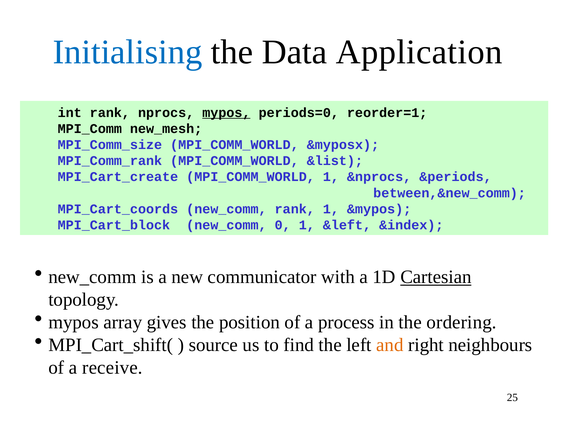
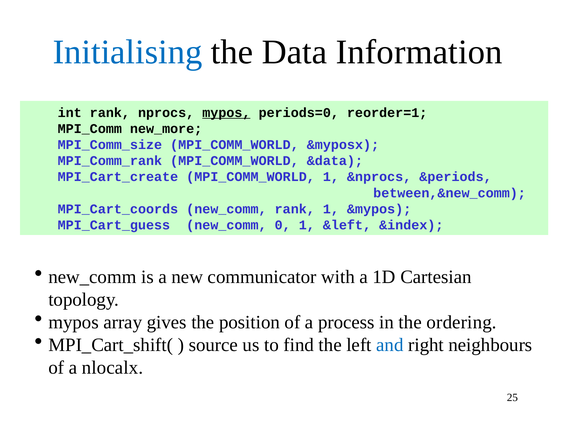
Application: Application -> Information (419, 52)
new_mesh: new_mesh -> new_more (166, 129)
&list: &list -> &data (335, 161)
MPI_Cart_block: MPI_Cart_block -> MPI_Cart_guess (114, 225)
Cartesian underline: present -> none (436, 277)
and colour: orange -> blue (390, 345)
receive: receive -> nlocalx (112, 367)
